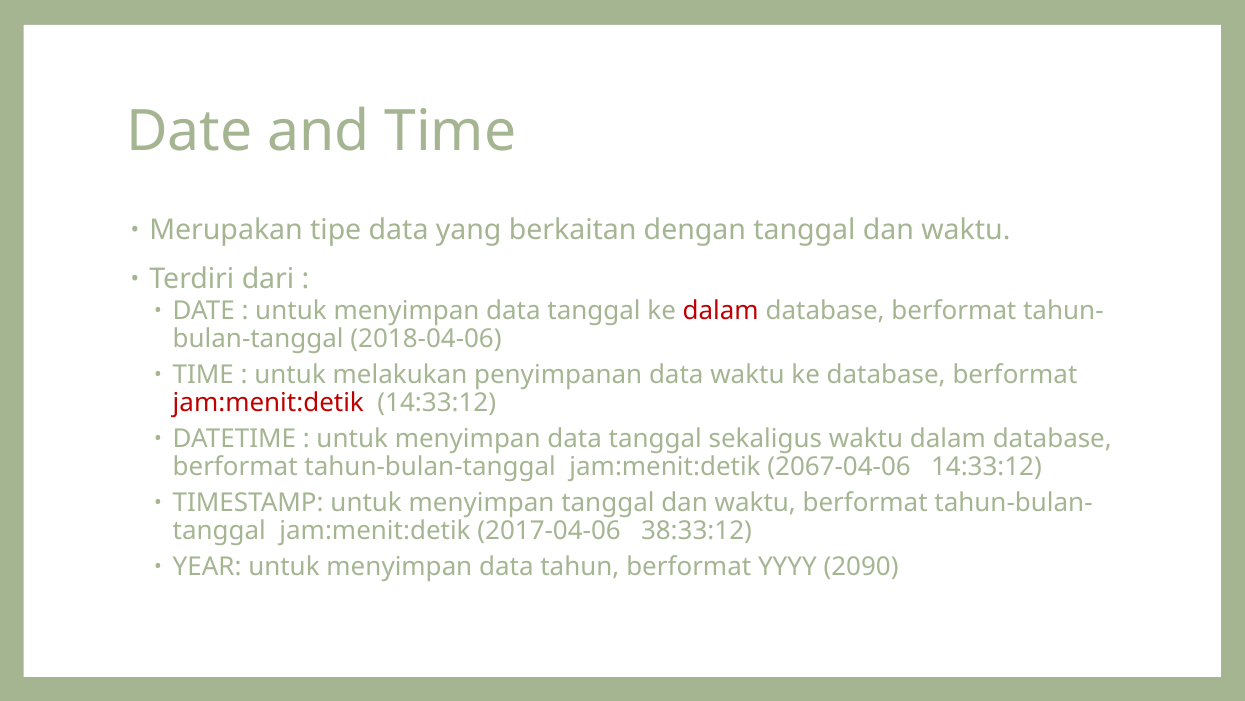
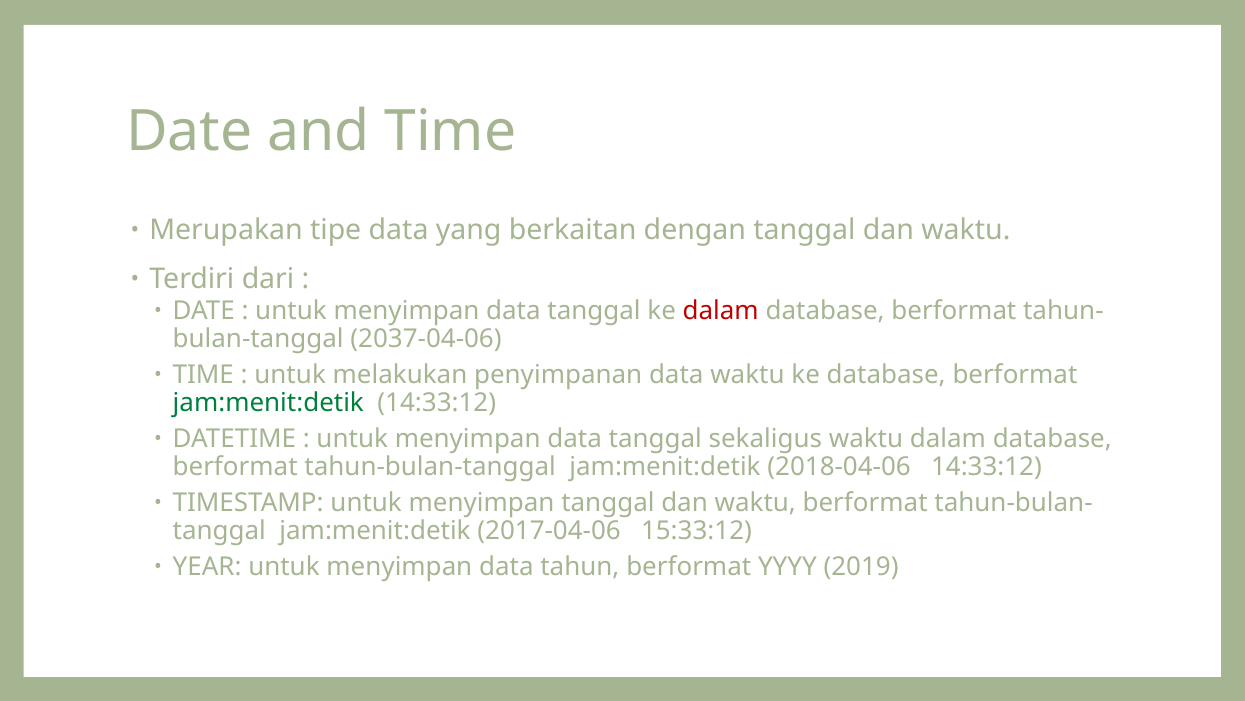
2018-04-06: 2018-04-06 -> 2037-04-06 (426, 339)
jam:menit:detik colour: red -> green (268, 403)
2067-04-06: 2067-04-06 -> 2018-04-06 (839, 467)
38:33:12: 38:33:12 -> 15:33:12 (696, 530)
2090: 2090 -> 2019 (861, 566)
